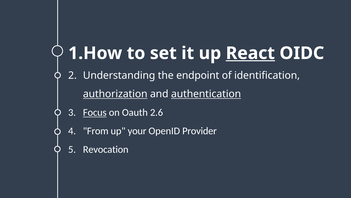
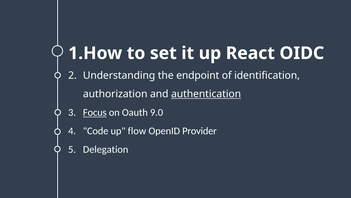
React underline: present -> none (250, 53)
authorization underline: present -> none (115, 94)
2.6: 2.6 -> 9.0 (157, 112)
From: From -> Code (96, 131)
your: your -> flow (137, 131)
Revocation: Revocation -> Delegation (106, 149)
